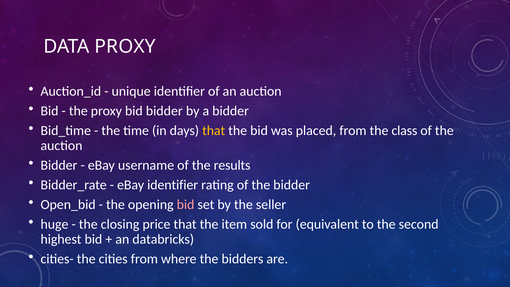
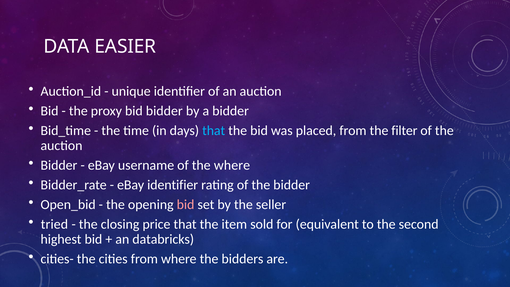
DATA PROXY: PROXY -> EASIER (125, 47)
that colour: yellow -> light blue (214, 131)
class: class -> filter (404, 131)
the results: results -> where (232, 165)
huge: huge -> tried (54, 224)
